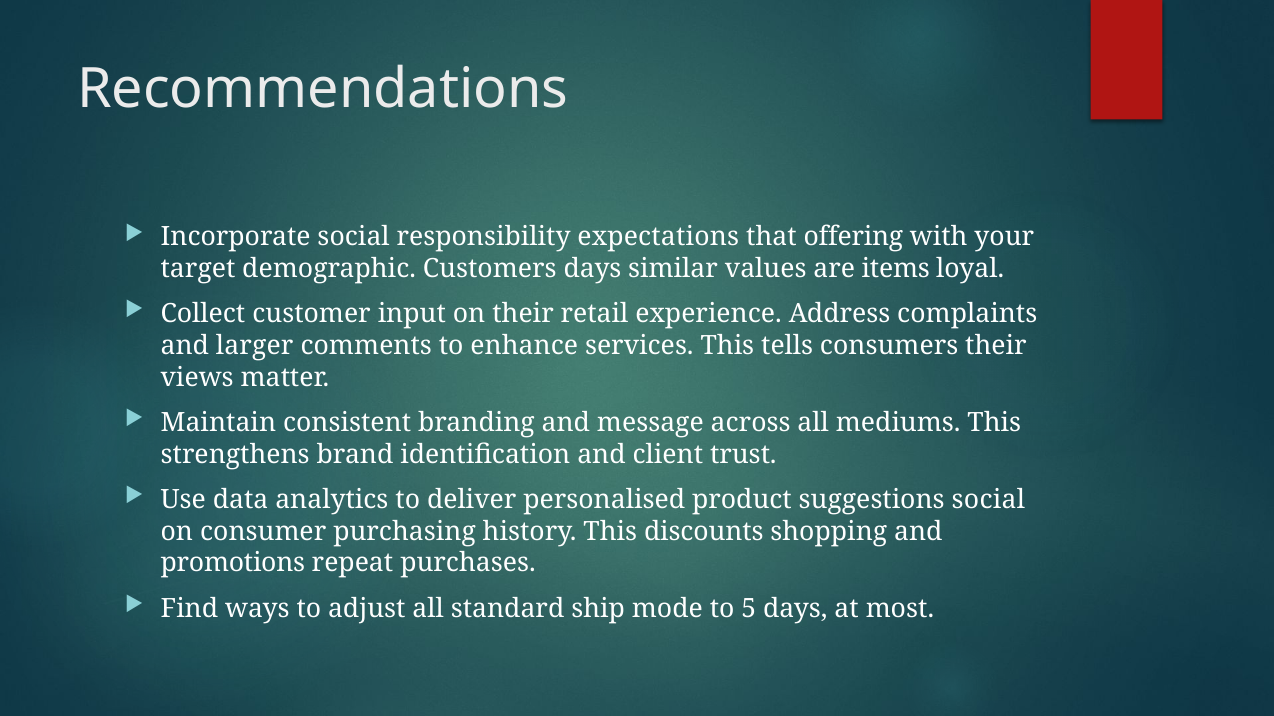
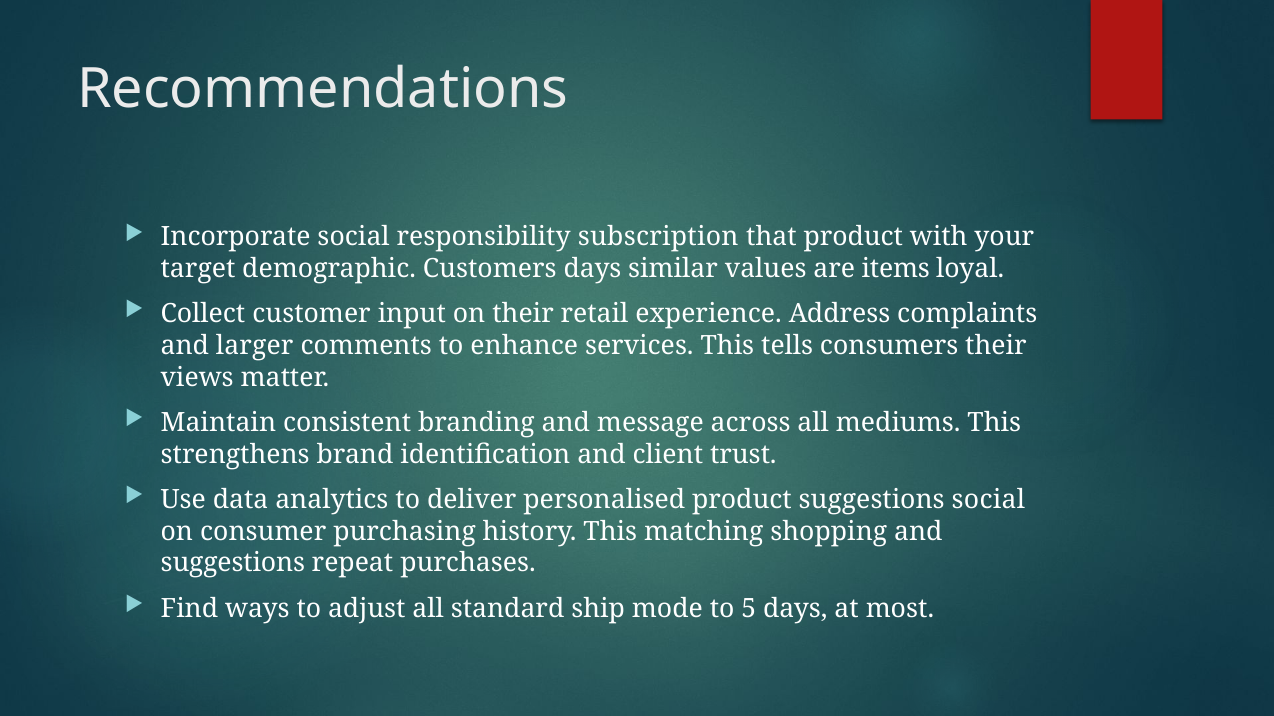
expectations: expectations -> subscription (658, 237)
that offering: offering -> product (853, 237)
discounts: discounts -> matching (704, 532)
promotions: promotions -> suggestions (233, 564)
